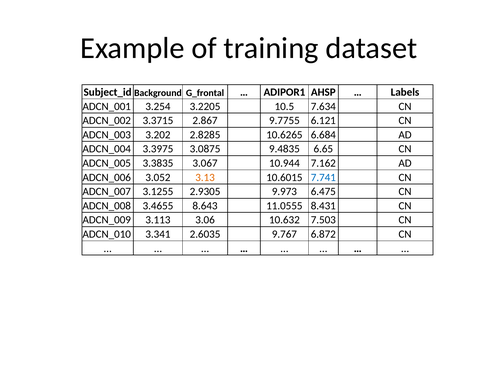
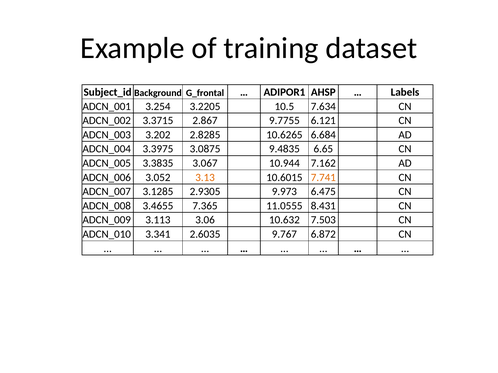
7.741 colour: blue -> orange (323, 178)
3.1255: 3.1255 -> 3.1285 (158, 192)
8.643: 8.643 -> 7.365 (205, 206)
